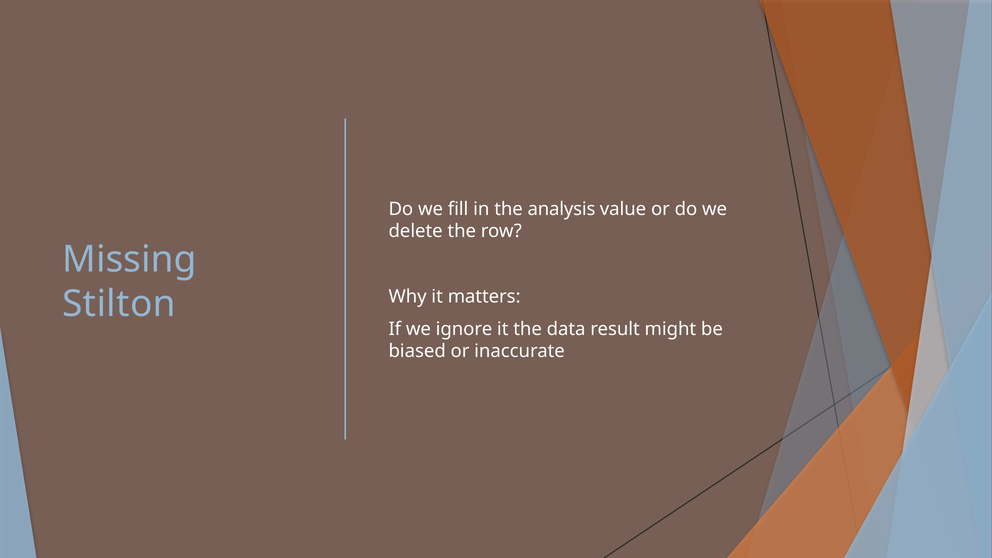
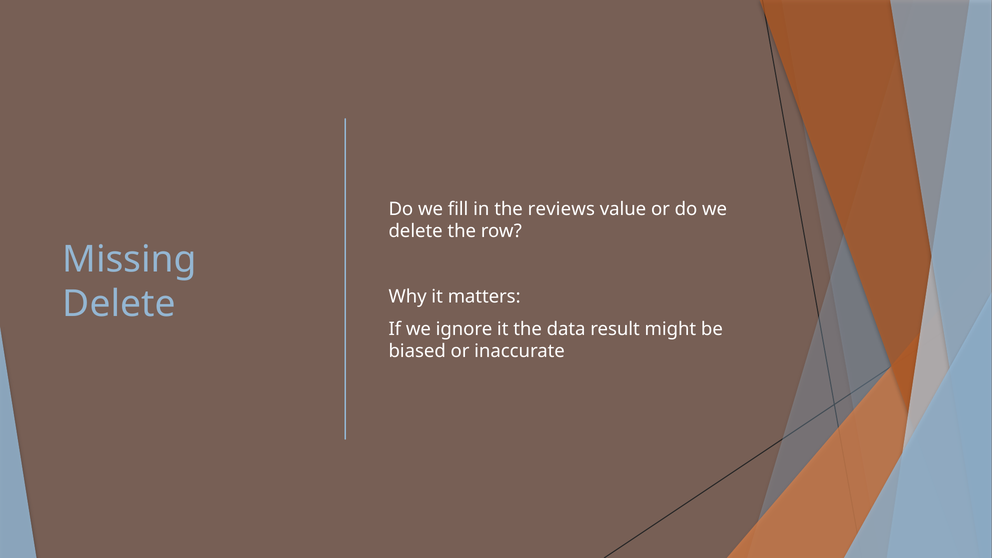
analysis: analysis -> reviews (561, 209)
Stilton: Stilton -> Delete (119, 304)
